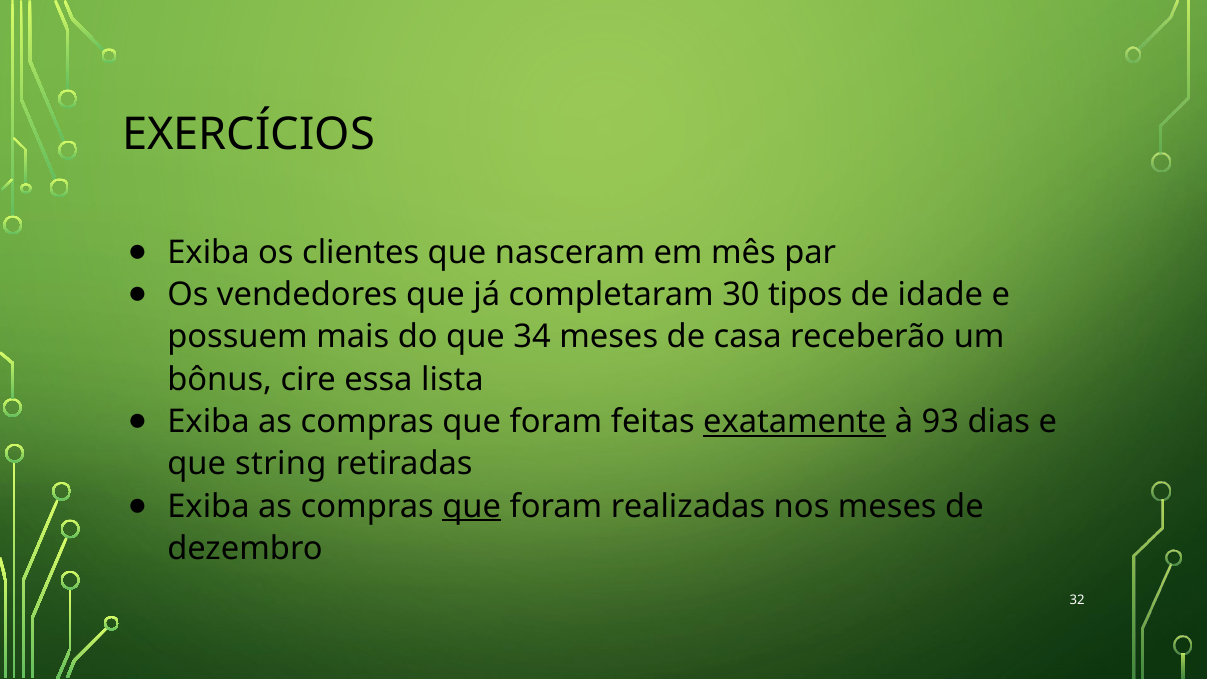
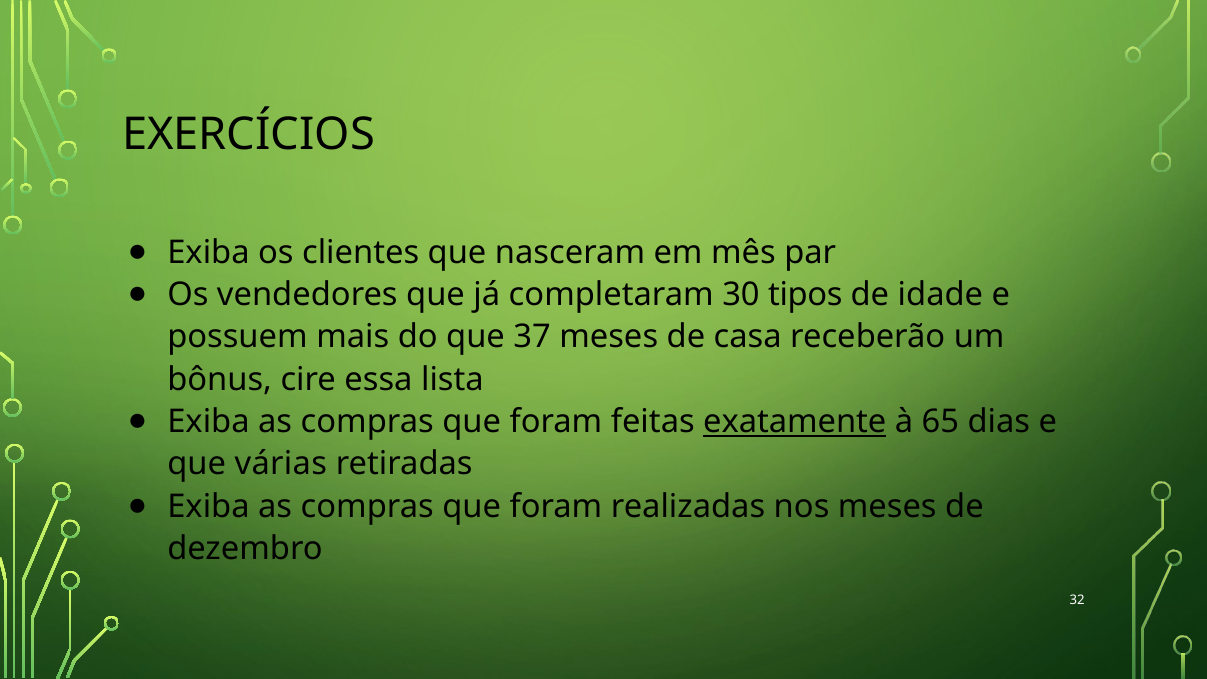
34: 34 -> 37 (532, 337)
93: 93 -> 65 (940, 422)
string: string -> várias (281, 464)
que underline: present -> none (472, 506)
